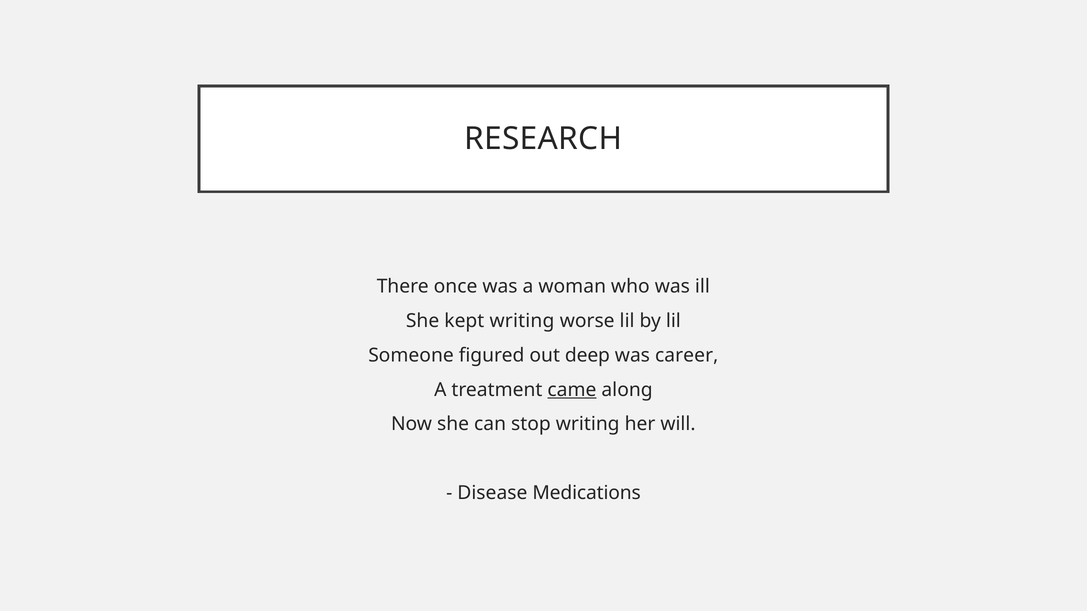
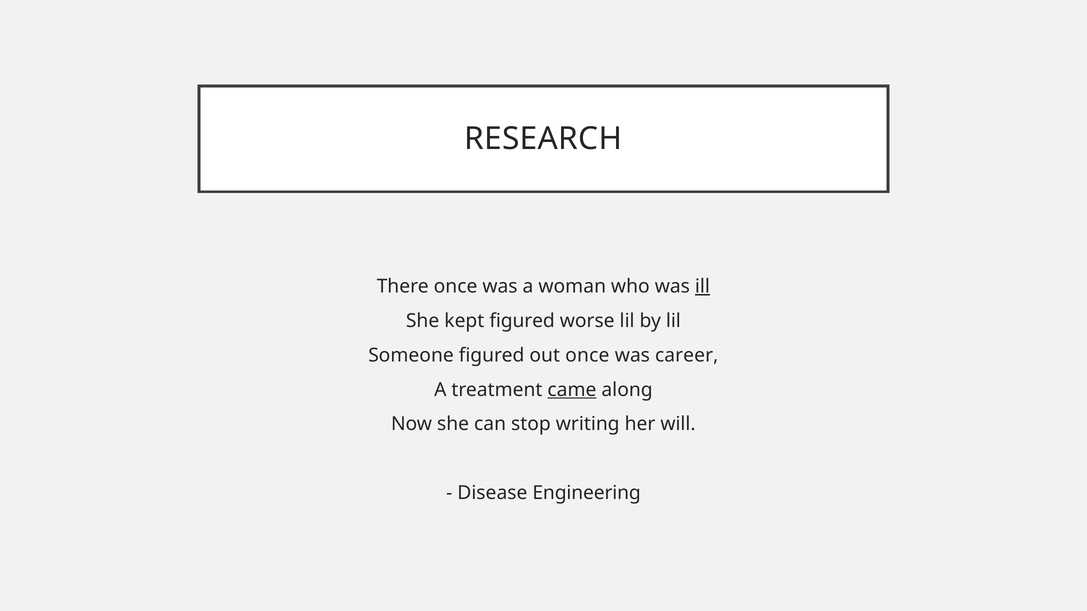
ill underline: none -> present (702, 287)
kept writing: writing -> figured (522, 321)
out deep: deep -> once (587, 355)
Medications: Medications -> Engineering (587, 493)
